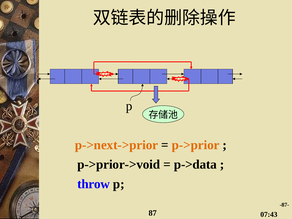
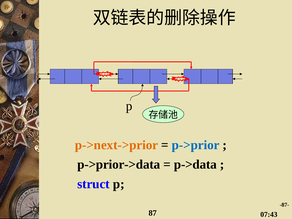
p->prior colour: orange -> blue (196, 145)
p->prior->void: p->prior->void -> p->prior->data (119, 164)
throw: throw -> struct (93, 184)
